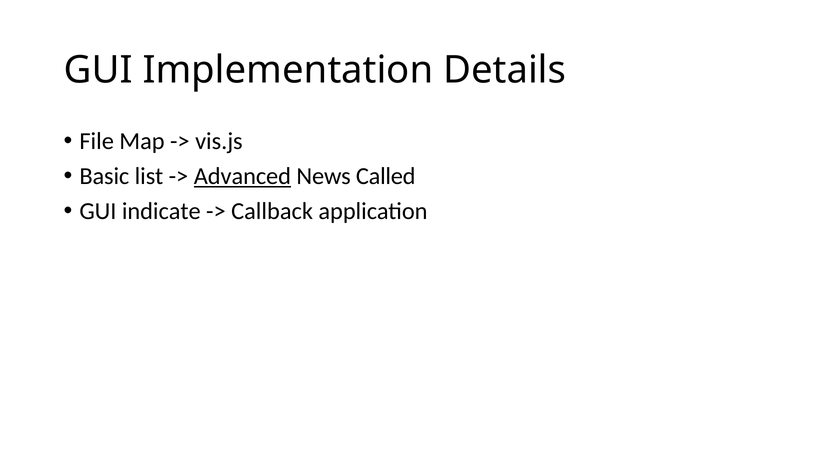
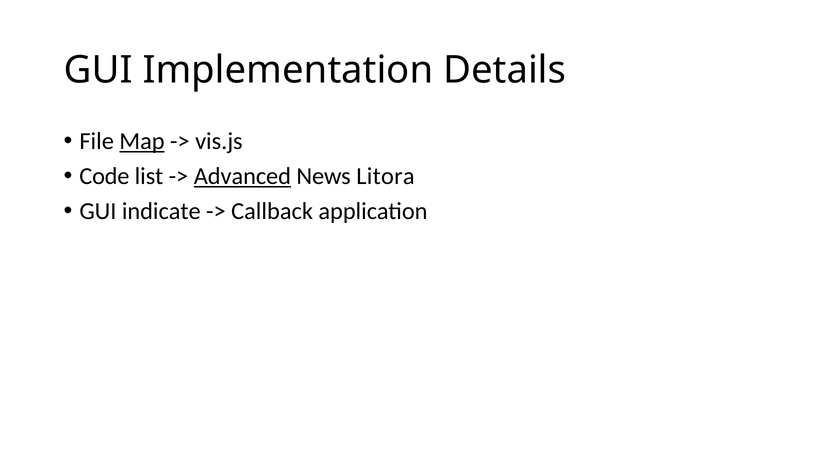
Map underline: none -> present (142, 141)
Basic: Basic -> Code (104, 176)
Called: Called -> Litora (385, 176)
